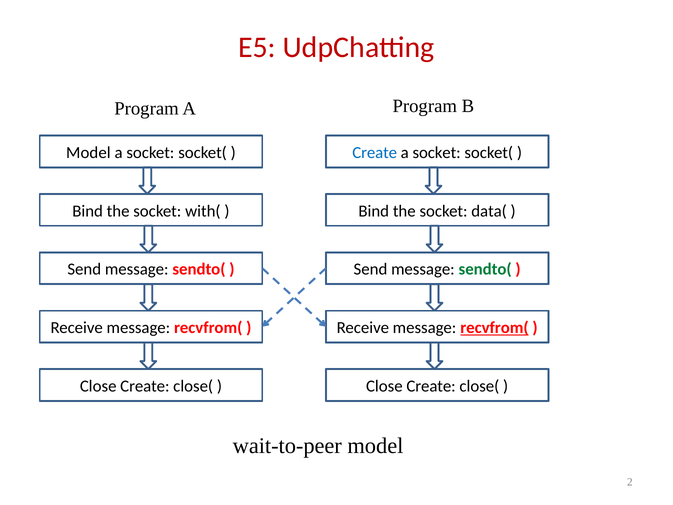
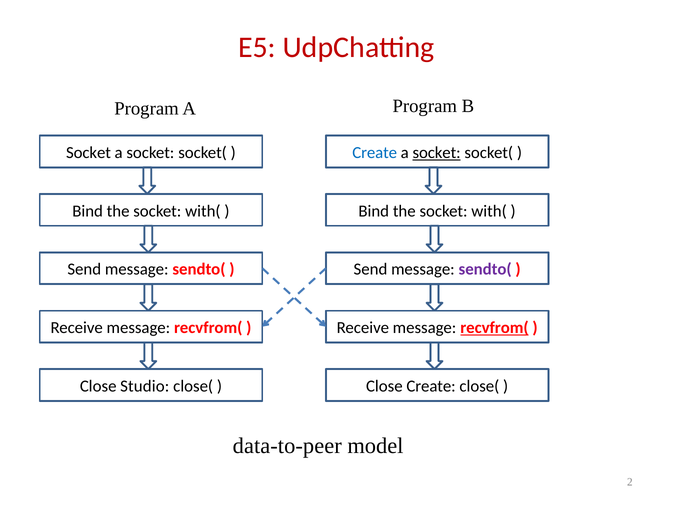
Model: Model -> Socket (88, 153)
socket underline: none -> present (437, 153)
data(: data( -> with( (489, 211)
sendto( colour: green -> purple (485, 269)
Create: Create -> Studio (145, 386)
wait-to-peer: wait-to-peer -> data-to-peer (287, 446)
